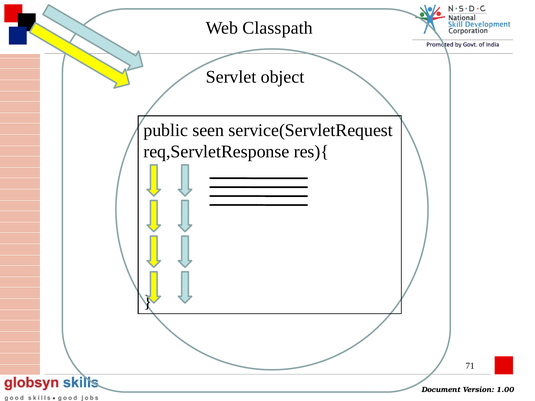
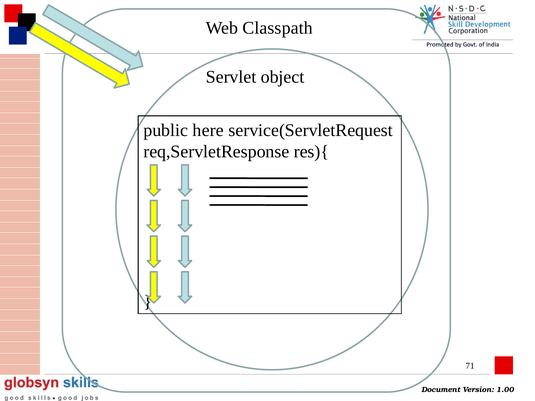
seen: seen -> here (208, 130)
